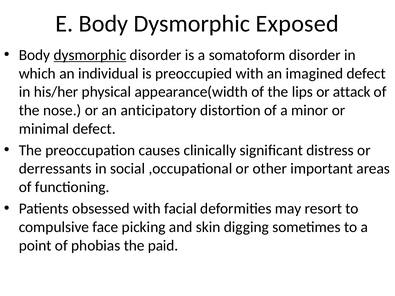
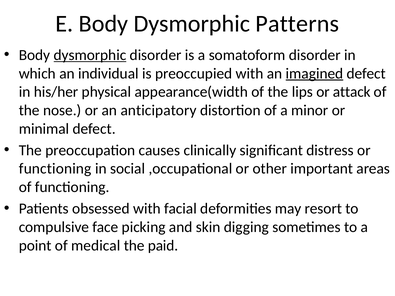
Exposed: Exposed -> Patterns (297, 24)
imagined underline: none -> present (314, 74)
derressants: derressants -> functioning (55, 169)
phobias: phobias -> medical (96, 246)
